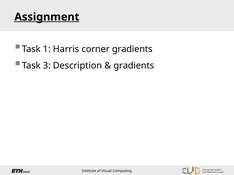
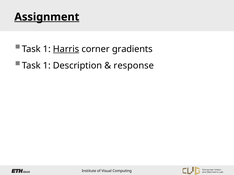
Harris underline: none -> present (66, 49)
3: 3 -> 1 (47, 66)
gradients: gradients -> response (134, 66)
